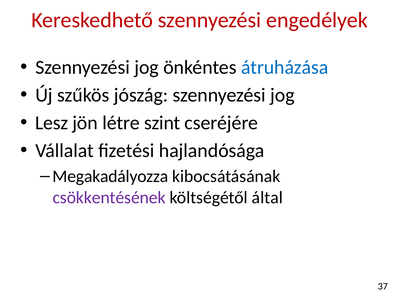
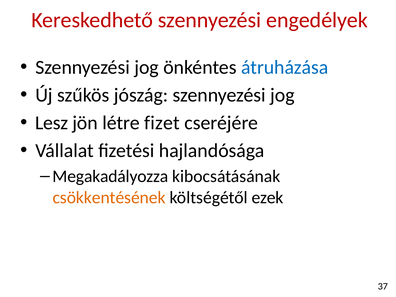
szint: szint -> fizet (162, 123)
csökkentésének colour: purple -> orange (109, 197)
által: által -> ezek (267, 197)
